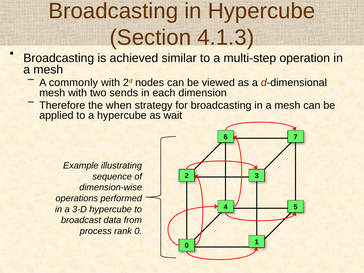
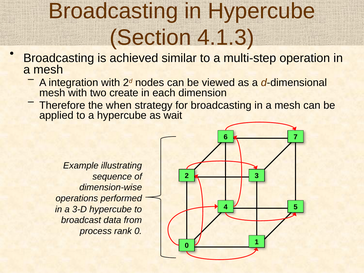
commonly: commonly -> integration (73, 83)
sends: sends -> create (124, 93)
